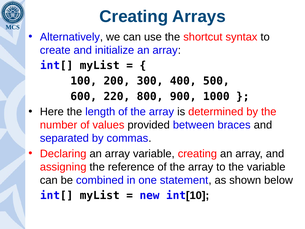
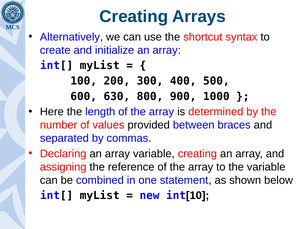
220: 220 -> 630 (117, 96)
